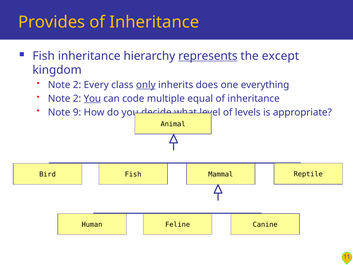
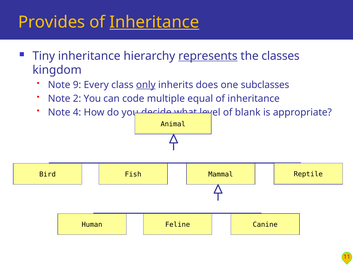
Inheritance underline: none -> present (154, 22)
Fish: Fish -> Tiny (44, 56)
except: except -> classes (281, 56)
2: 2 -> 9 (77, 85)
everything: everything -> subclasses (265, 85)
You underline: present -> none (92, 98)
9: 9 -> 4 (77, 112)
levels: levels -> blank (248, 112)
